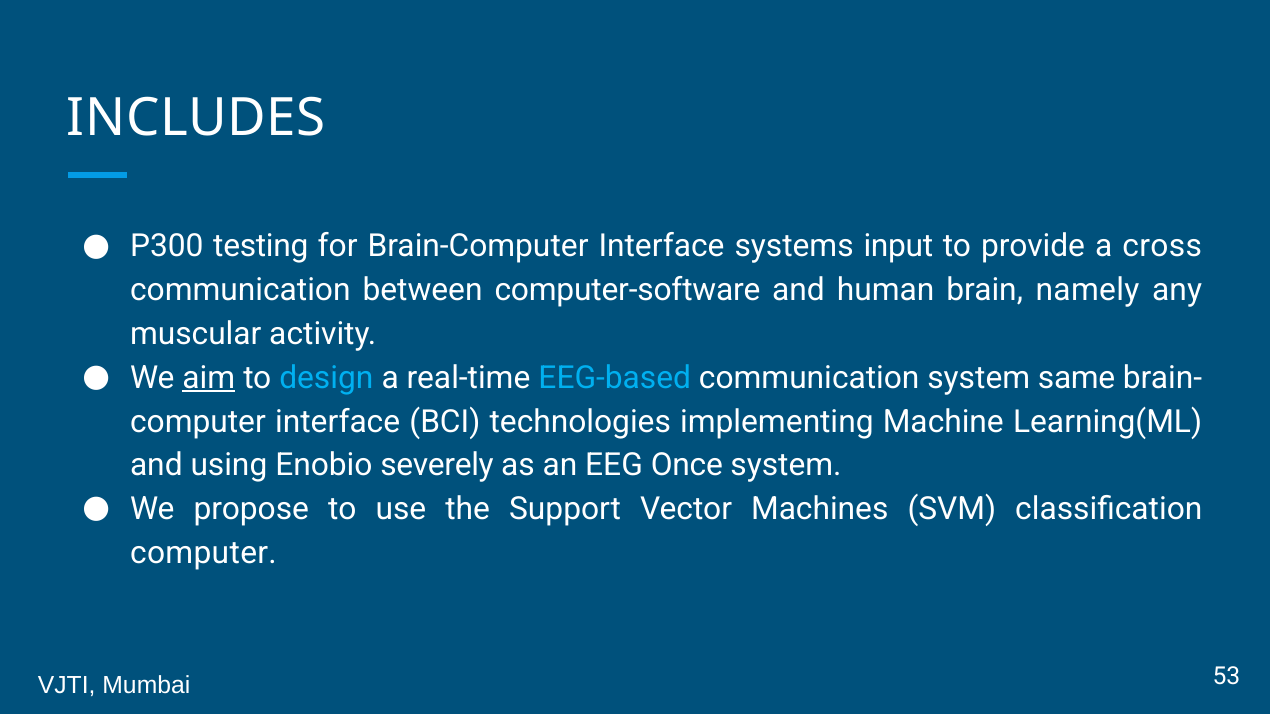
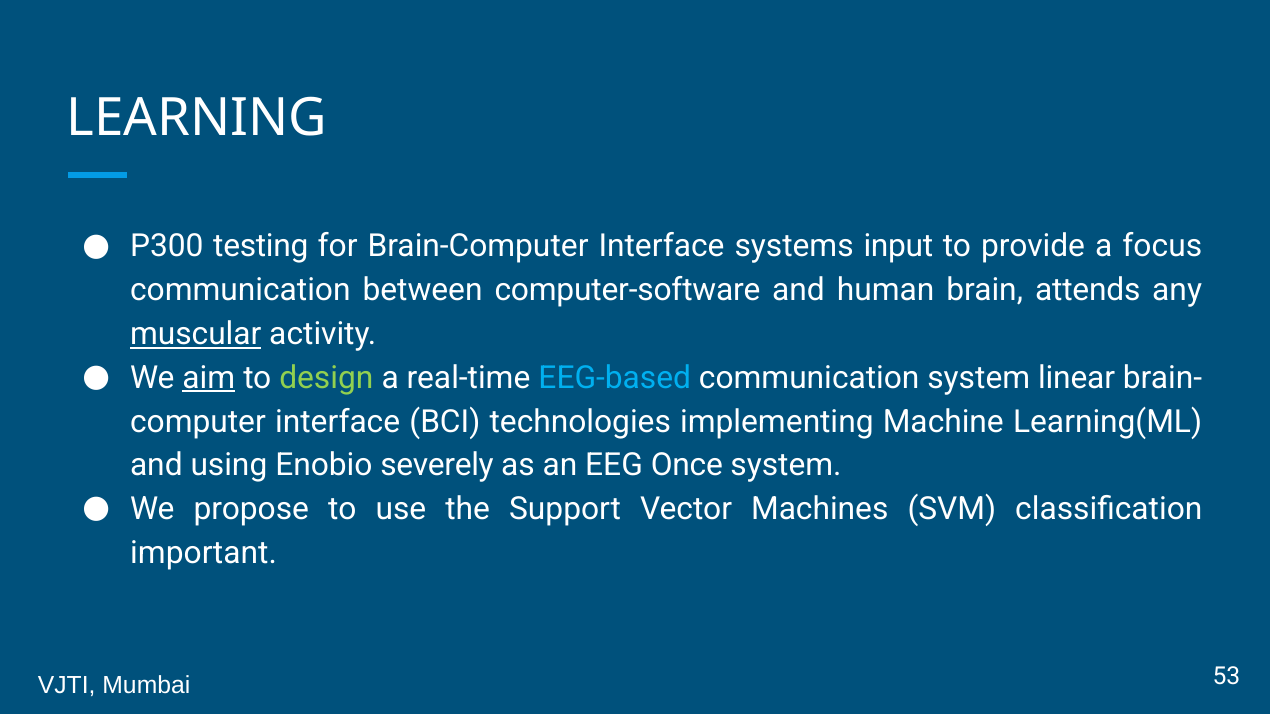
INCLUDES: INCLUDES -> LEARNING (197, 118)
cross: cross -> focus (1162, 247)
namely: namely -> attends (1088, 290)
muscular underline: none -> present (196, 334)
design colour: light blue -> light green (326, 378)
same: same -> linear (1077, 378)
computer: computer -> important (204, 553)
